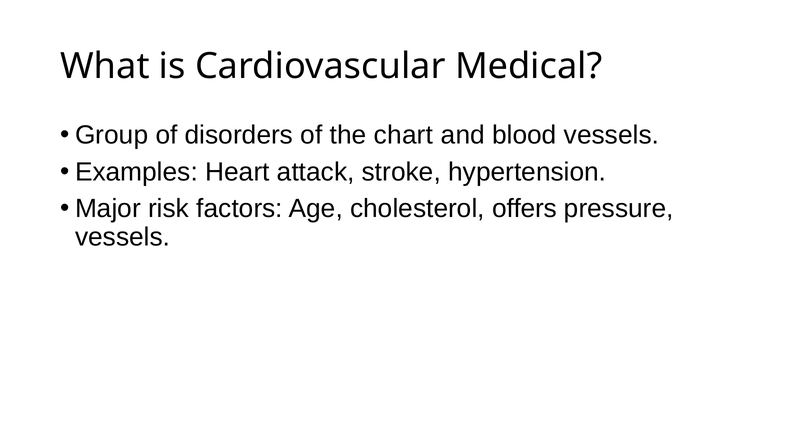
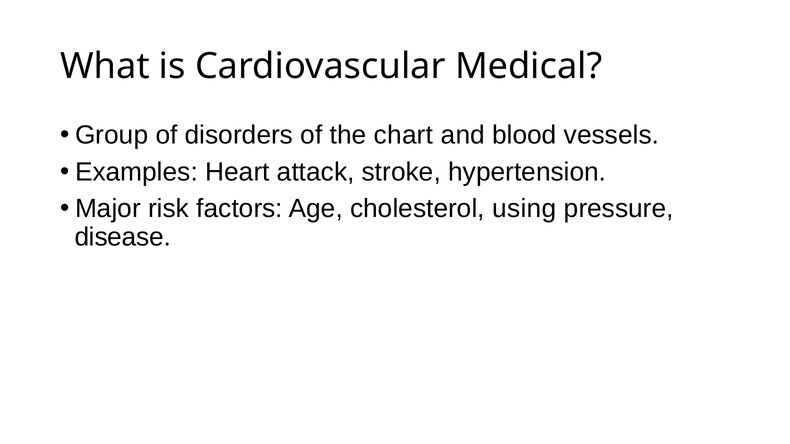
offers: offers -> using (524, 209)
vessels: vessels -> disease (123, 237)
